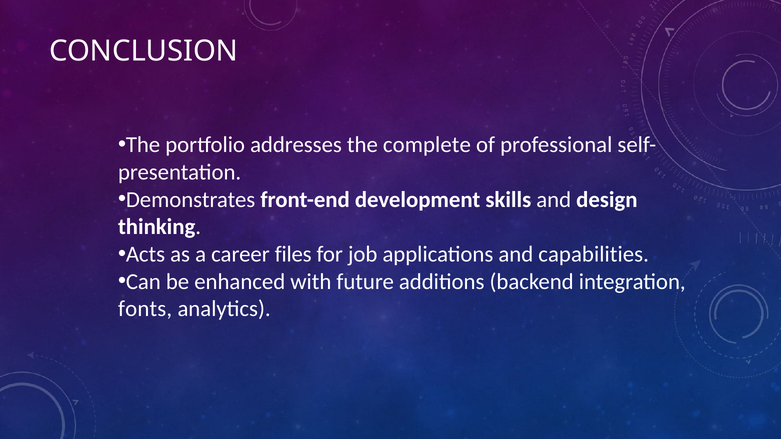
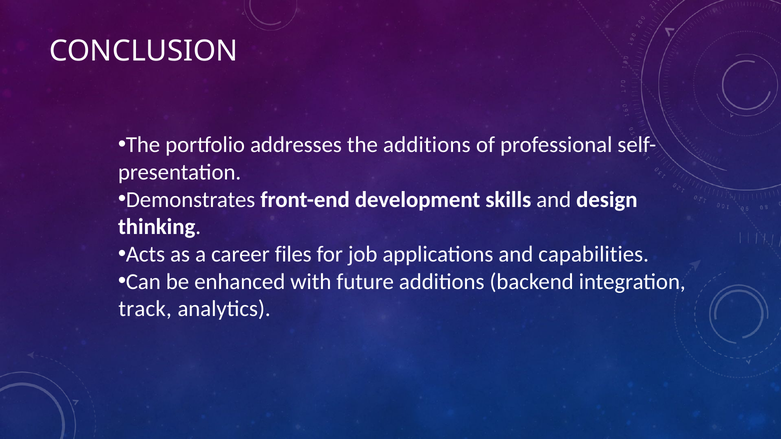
the complete: complete -> additions (427, 145)
fonts: fonts -> track (145, 309)
